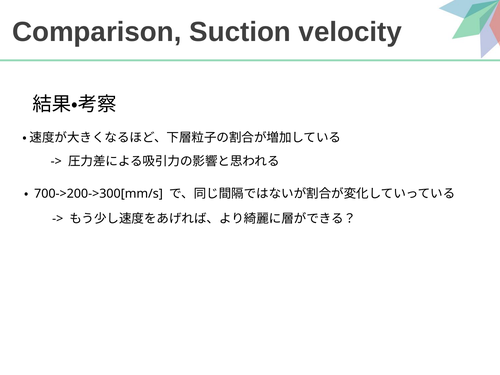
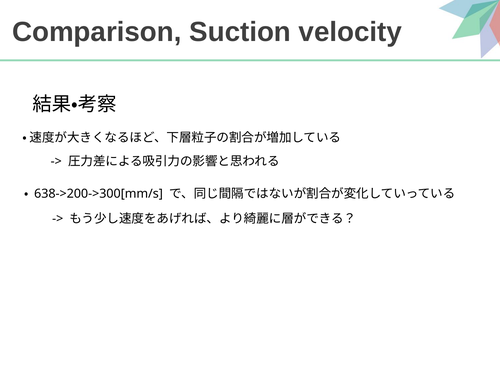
700->200->300[mm/s: 700->200->300[mm/s -> 638->200->300[mm/s (99, 194)
